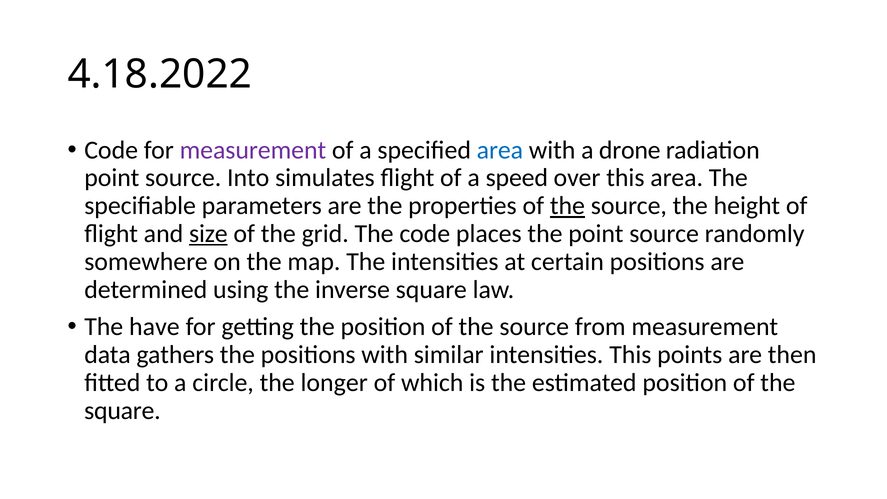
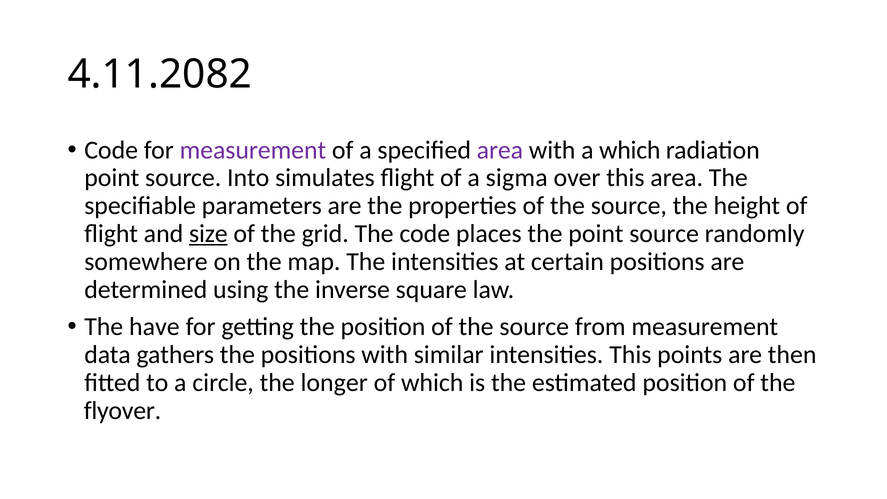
4.18.2022: 4.18.2022 -> 4.11.2082 (160, 75)
area colour: blue -> purple (500, 150)
a drone: drone -> which (630, 150)
speed: speed -> sigma (517, 178)
the underline: present -> none (567, 206)
square: square -> flyover (122, 411)
